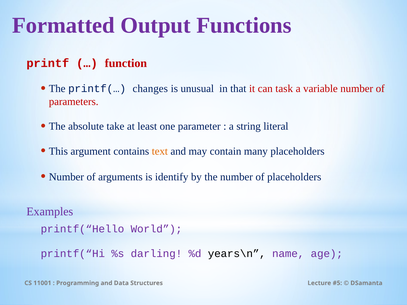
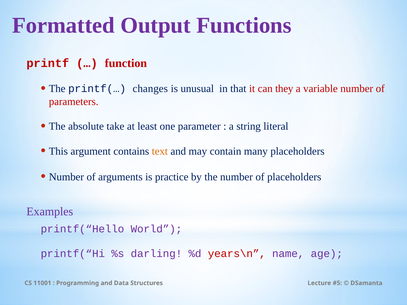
task: task -> they (284, 89)
identify: identify -> practice (172, 177)
years\n colour: black -> red (237, 254)
